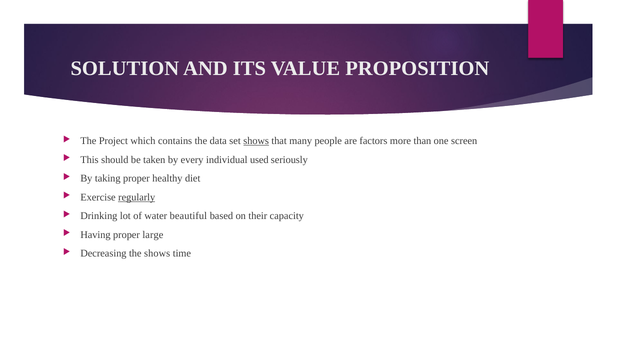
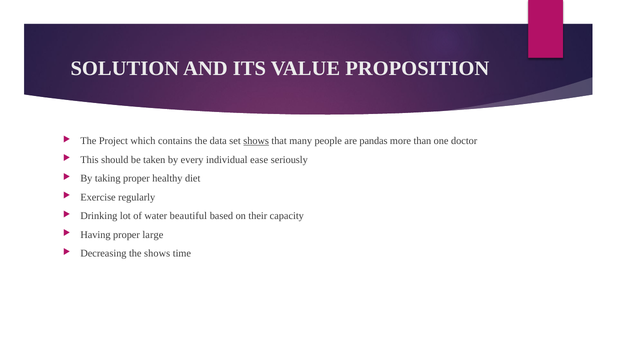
factors: factors -> pandas (374, 141)
screen: screen -> doctor (464, 141)
used: used -> ease (259, 160)
regularly underline: present -> none (137, 197)
